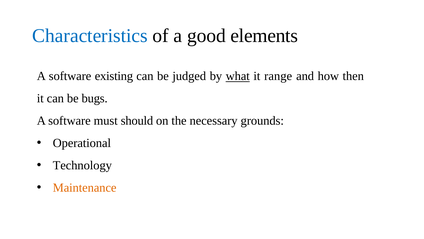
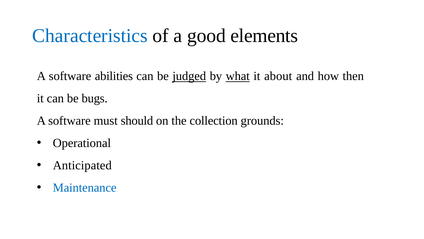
existing: existing -> abilities (114, 76)
judged underline: none -> present (189, 76)
range: range -> about (278, 76)
necessary: necessary -> collection (214, 121)
Technology: Technology -> Anticipated (82, 165)
Maintenance colour: orange -> blue (85, 187)
